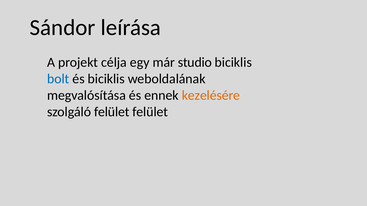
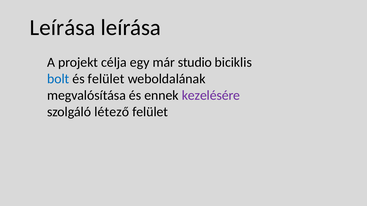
Sándor: Sándor -> Leírása (63, 28)
és biciklis: biciklis -> felület (106, 79)
kezelésére colour: orange -> purple (211, 96)
szolgáló felület: felület -> létező (112, 112)
